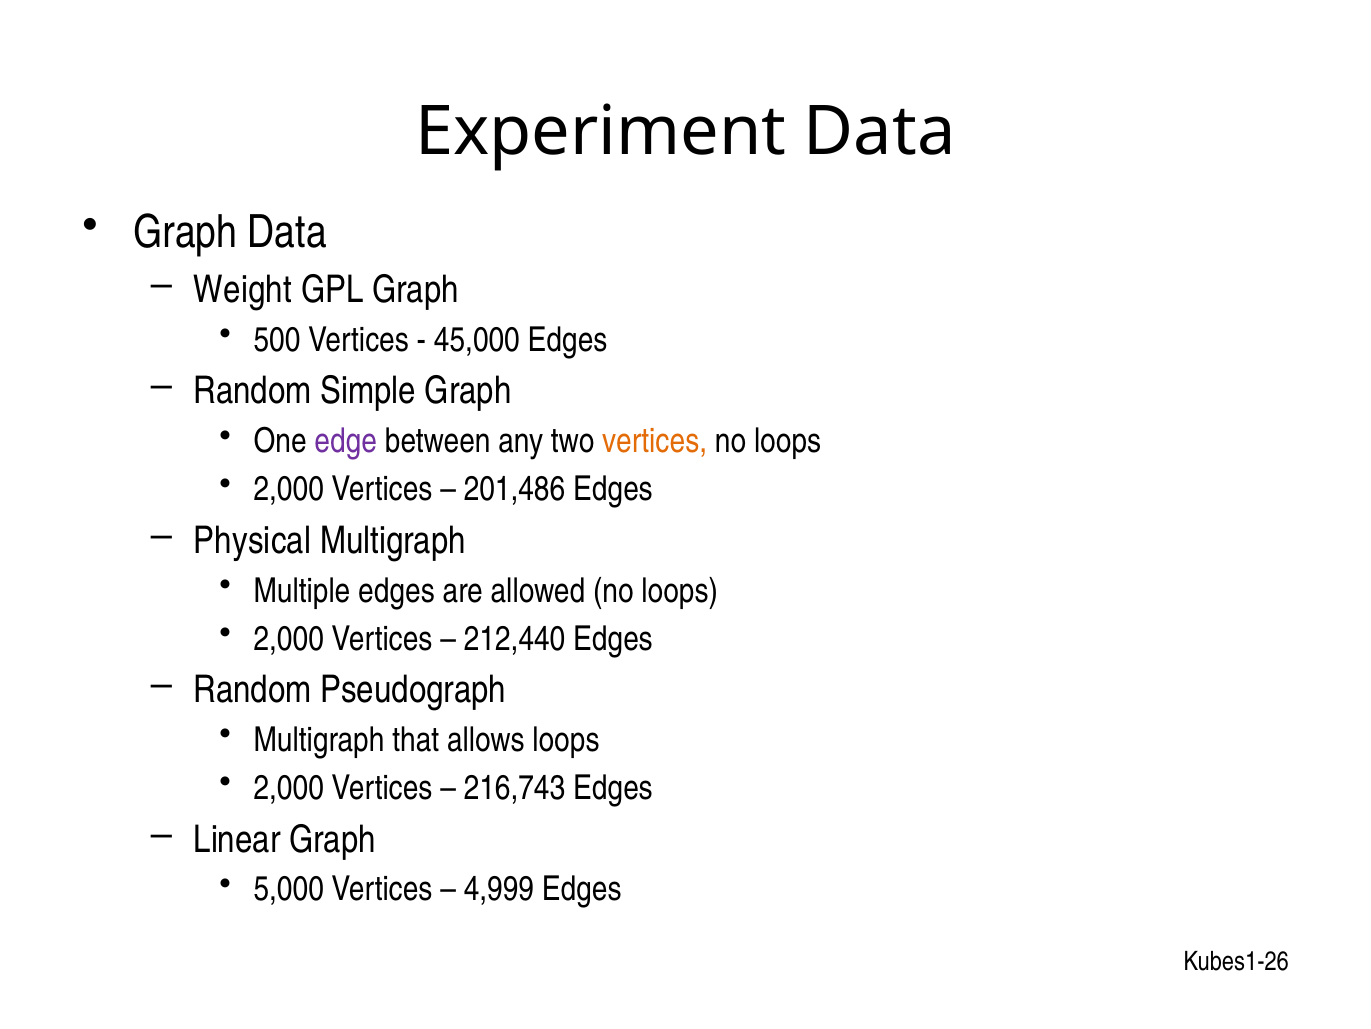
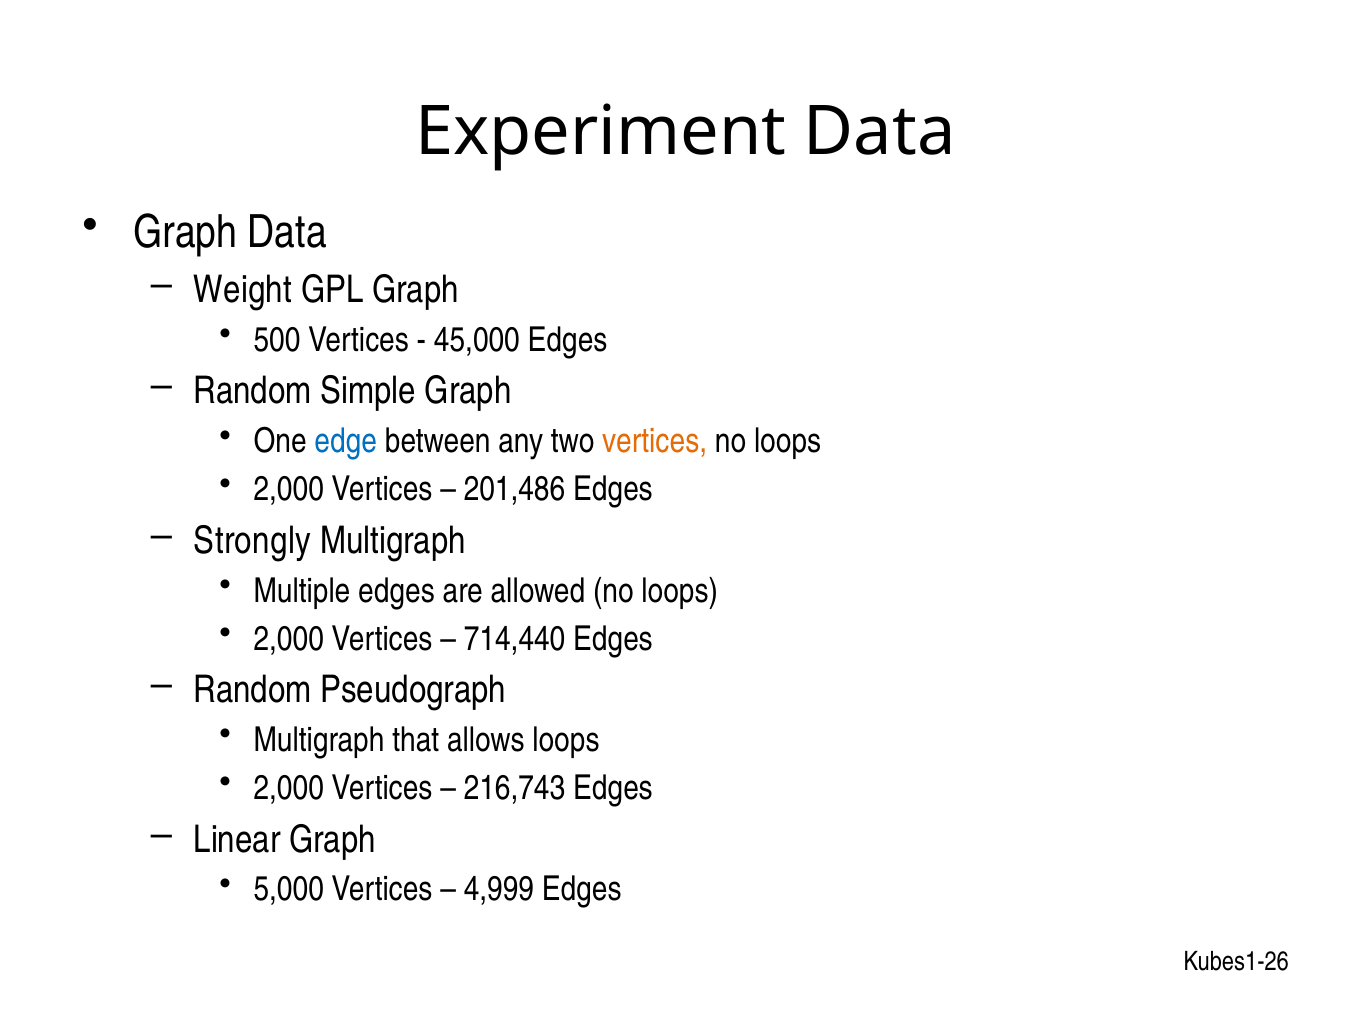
edge colour: purple -> blue (346, 441)
Physical: Physical -> Strongly (252, 540)
212,440: 212,440 -> 714,440 (515, 638)
